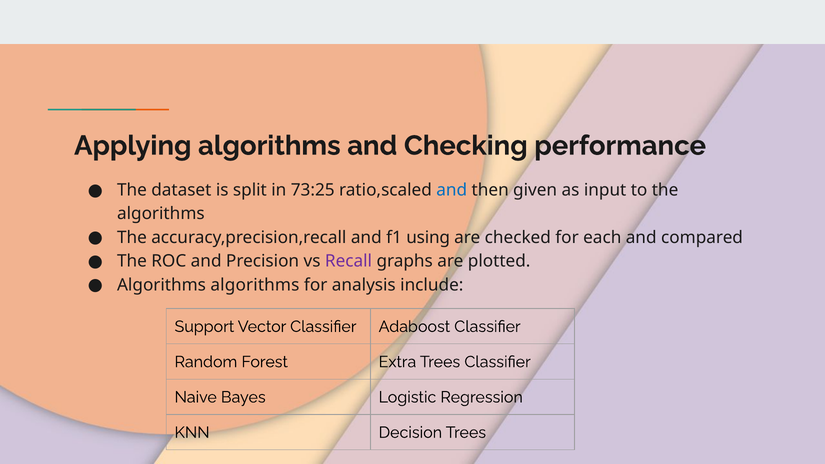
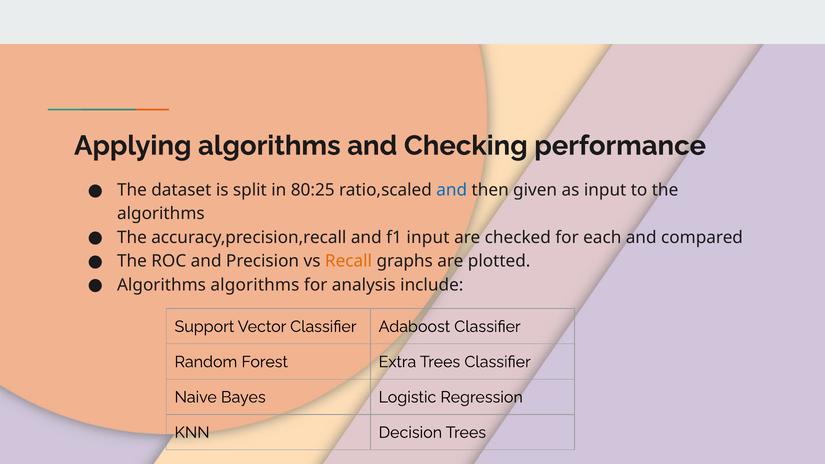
73:25: 73:25 -> 80:25 (313, 190)
f1 using: using -> input (428, 238)
Recall colour: purple -> orange (349, 261)
